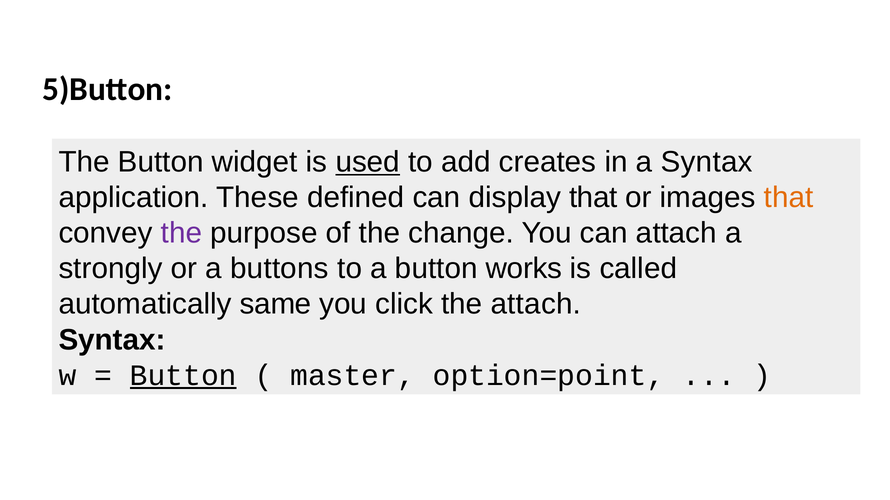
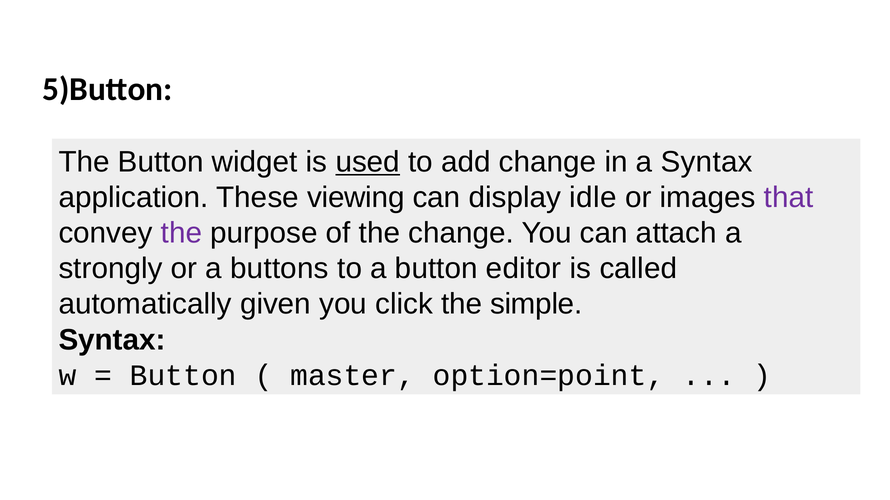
add creates: creates -> change (548, 162)
defined: defined -> viewing (356, 198)
display that: that -> idle (593, 198)
that colour: orange -> purple (789, 198)
works: works -> editor (524, 269)
same: same -> given (275, 305)
the attach: attach -> simple (536, 305)
Button underline: present -> none (183, 376)
